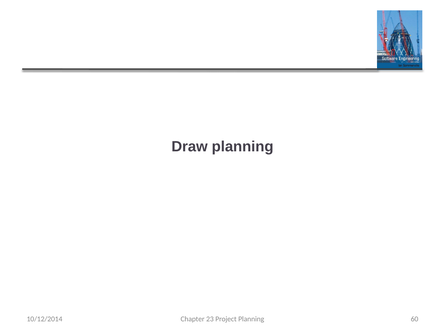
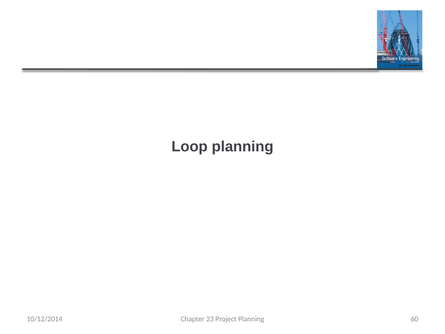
Draw: Draw -> Loop (190, 146)
